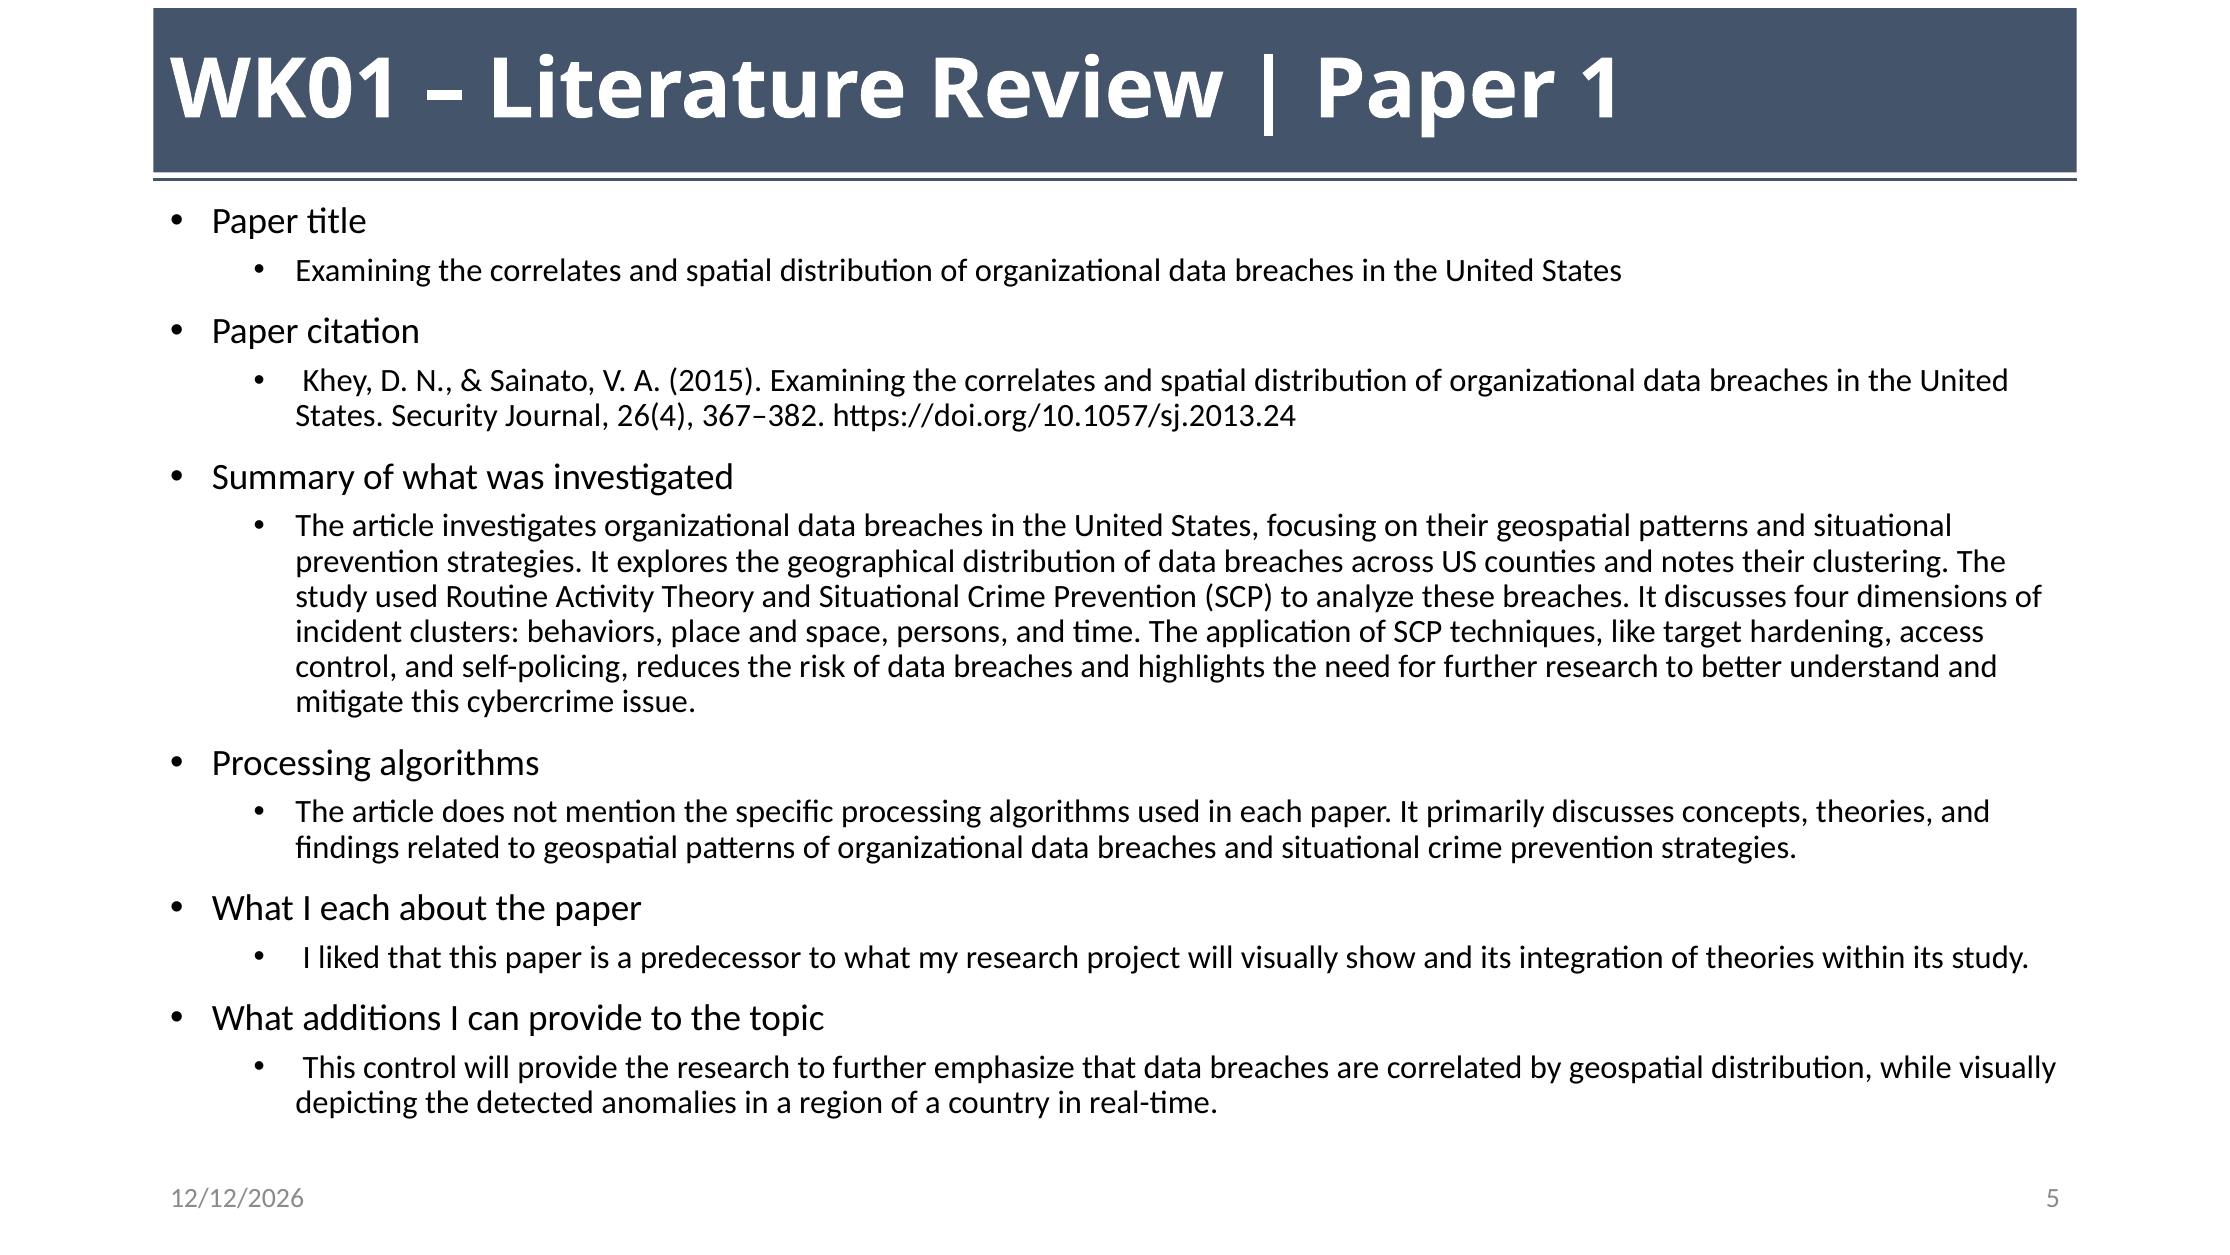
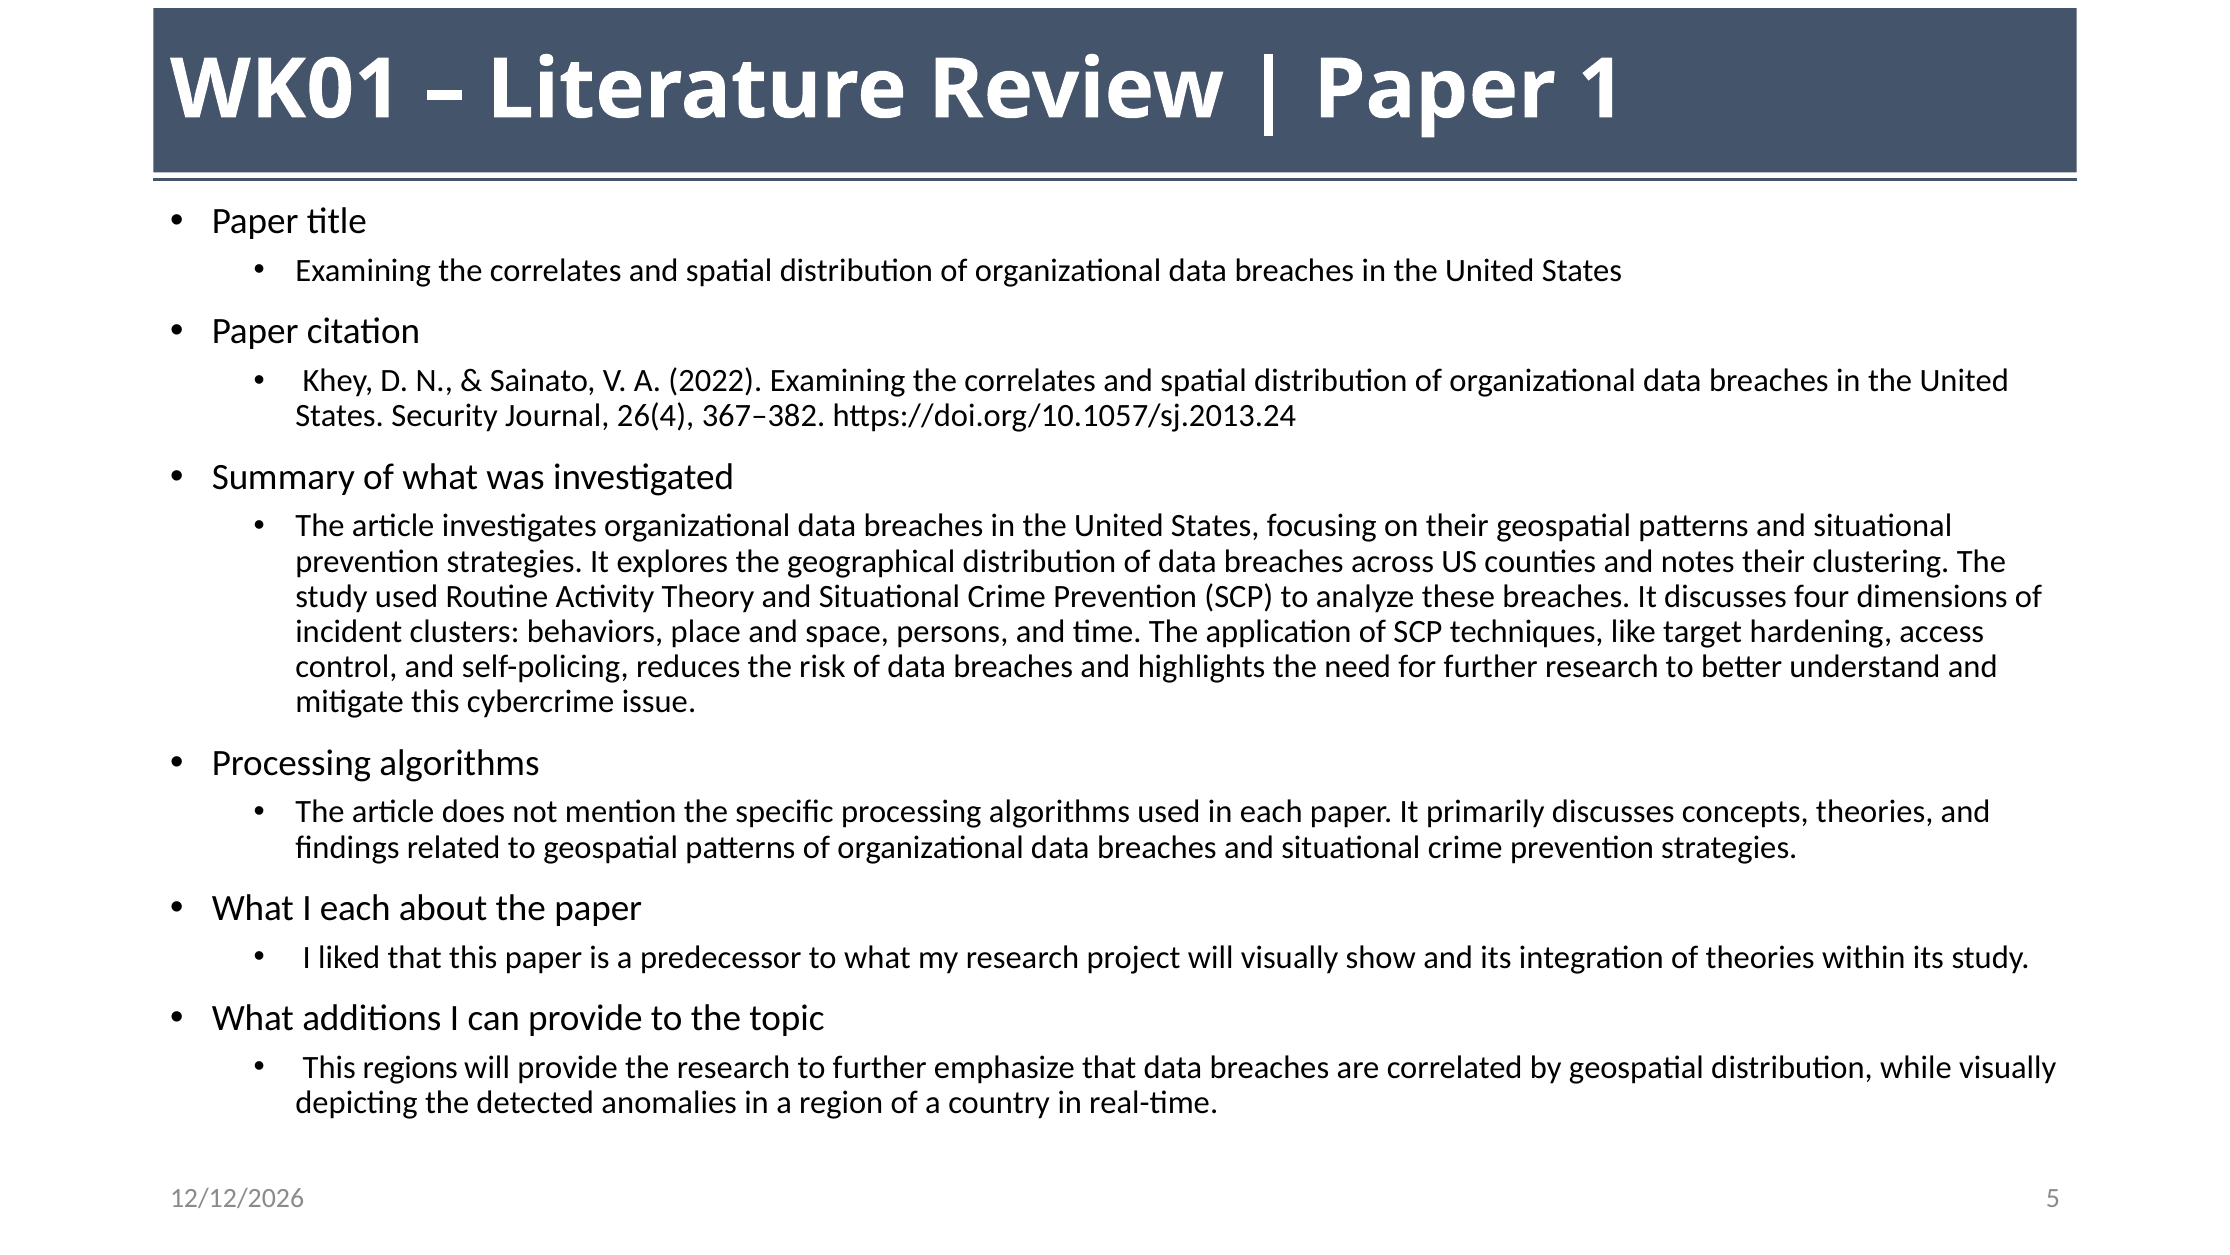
2015: 2015 -> 2022 (715, 381)
This control: control -> regions (410, 1067)
